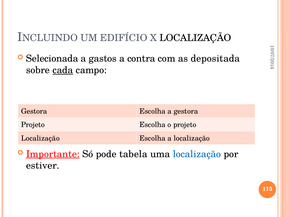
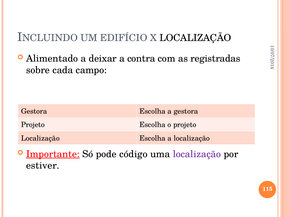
Selecionada: Selecionada -> Alimentado (52, 59)
gastos: gastos -> deixar (103, 59)
depositada: depositada -> registradas (215, 59)
cada underline: present -> none (63, 70)
tabela: tabela -> código (133, 154)
localização colour: blue -> purple (197, 154)
